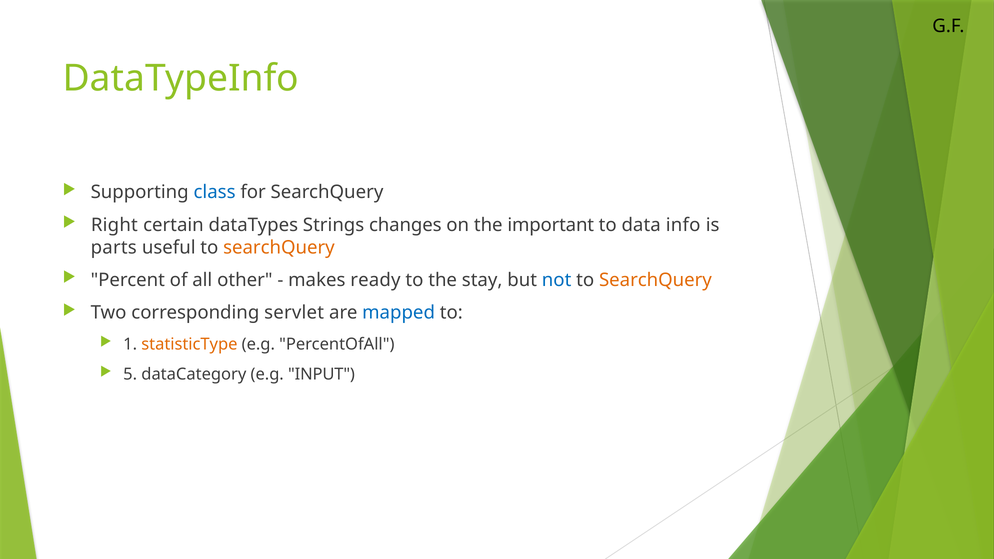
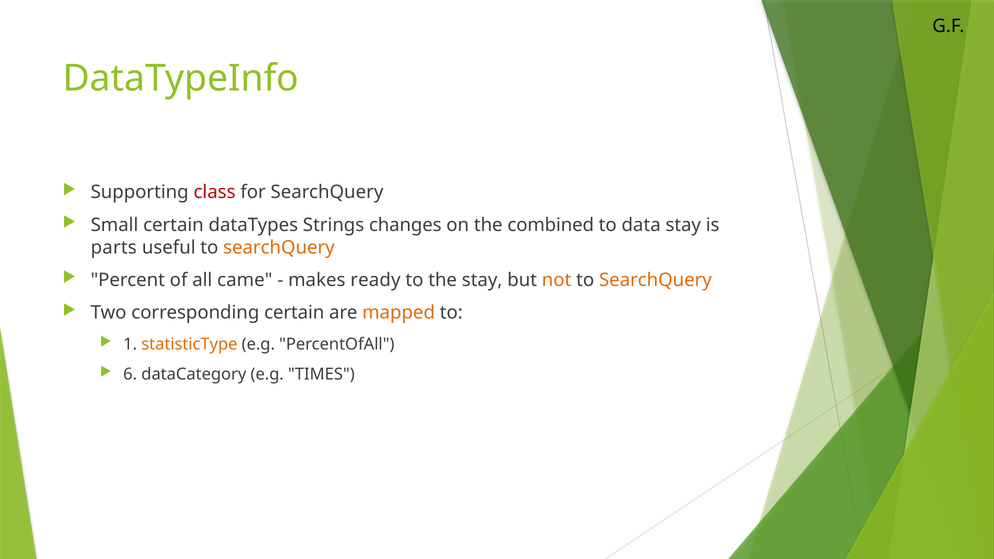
class colour: blue -> red (215, 192)
Right: Right -> Small (114, 225)
important: important -> combined (551, 225)
data info: info -> stay (683, 225)
other: other -> came (245, 280)
not colour: blue -> orange (557, 280)
corresponding servlet: servlet -> certain (294, 313)
mapped colour: blue -> orange (399, 313)
5: 5 -> 6 (130, 374)
INPUT: INPUT -> TIMES (321, 374)
